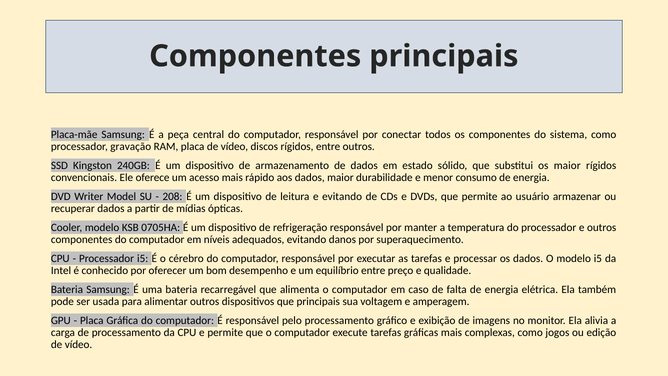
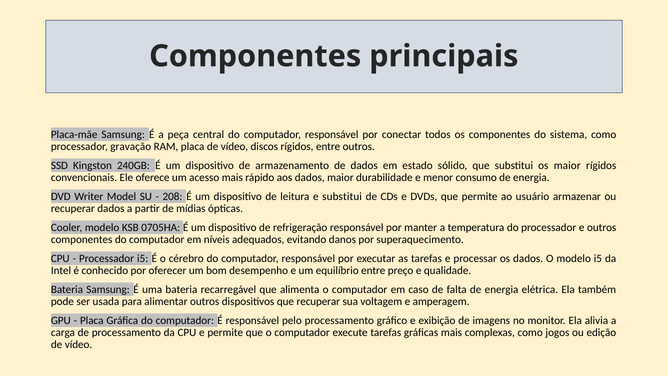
e evitando: evitando -> substitui (342, 196)
que principais: principais -> recuperar (318, 301)
